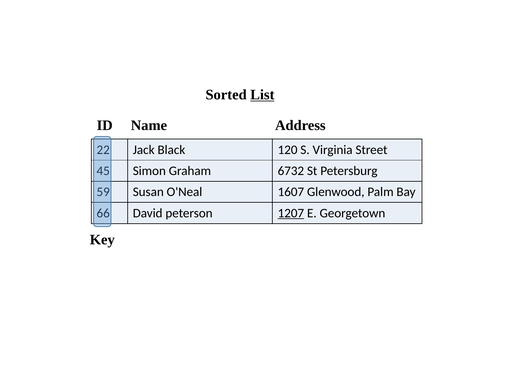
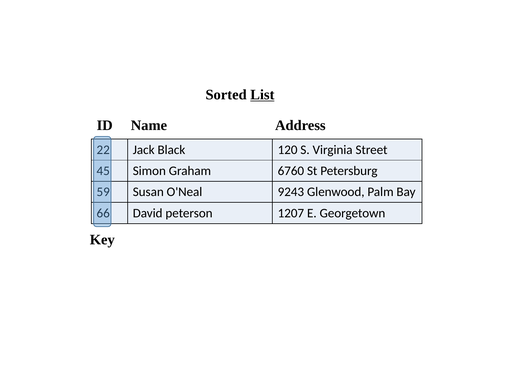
6732: 6732 -> 6760 (291, 171)
1607: 1607 -> 9243 (291, 192)
1207 underline: present -> none (291, 213)
